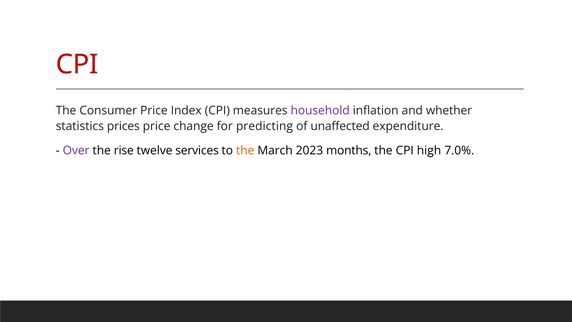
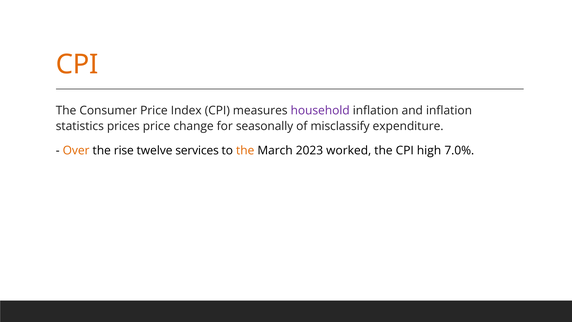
CPI colour: red -> orange (77, 64)
and whether: whether -> inflation (449, 110)
predicting: predicting -> seasonally (265, 126)
unaffected: unaffected -> misclassify (340, 126)
Over colour: purple -> orange (76, 150)
months: months -> worked (349, 150)
